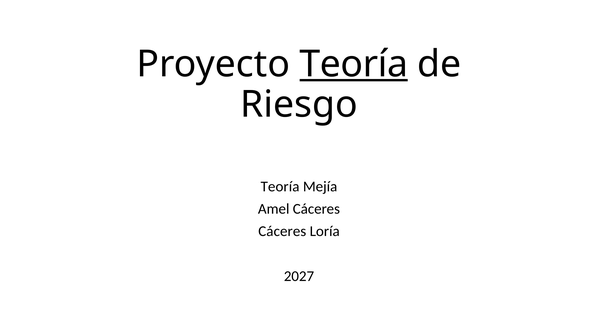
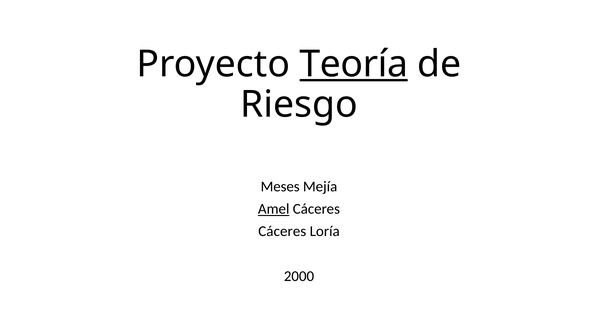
Teoría: Teoría -> Meses (280, 187)
Amel underline: none -> present (274, 209)
2027: 2027 -> 2000 (299, 276)
